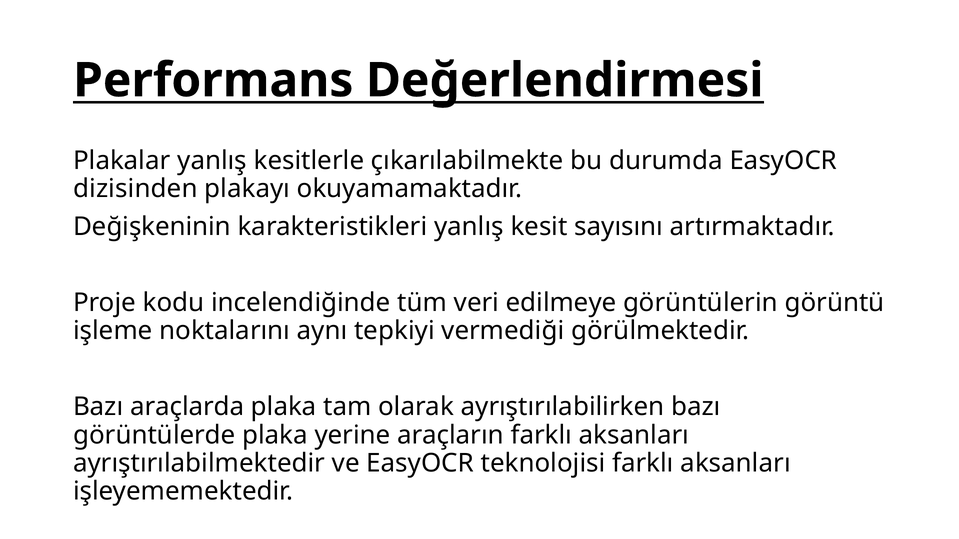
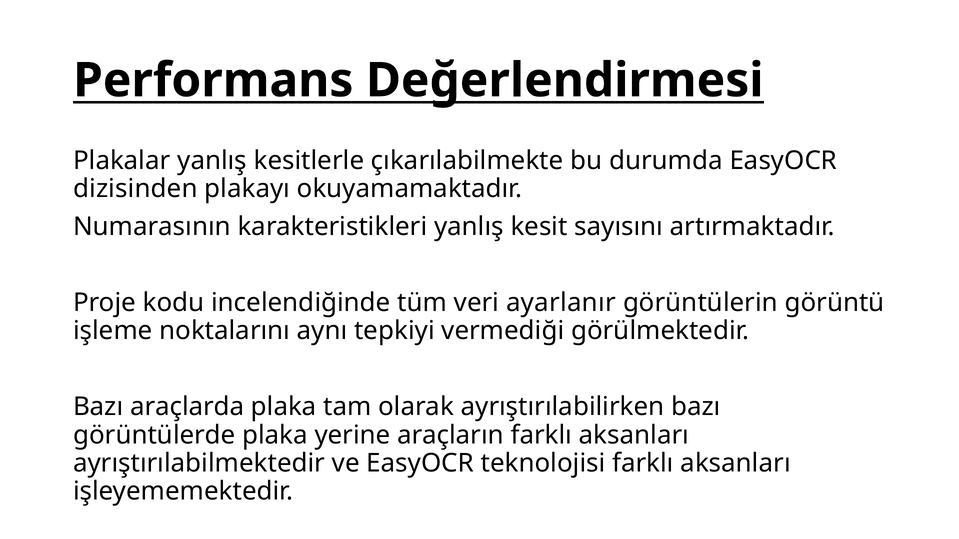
Değişkeninin: Değişkeninin -> Numarasının (152, 227)
edilmeye: edilmeye -> ayarlanır (561, 303)
